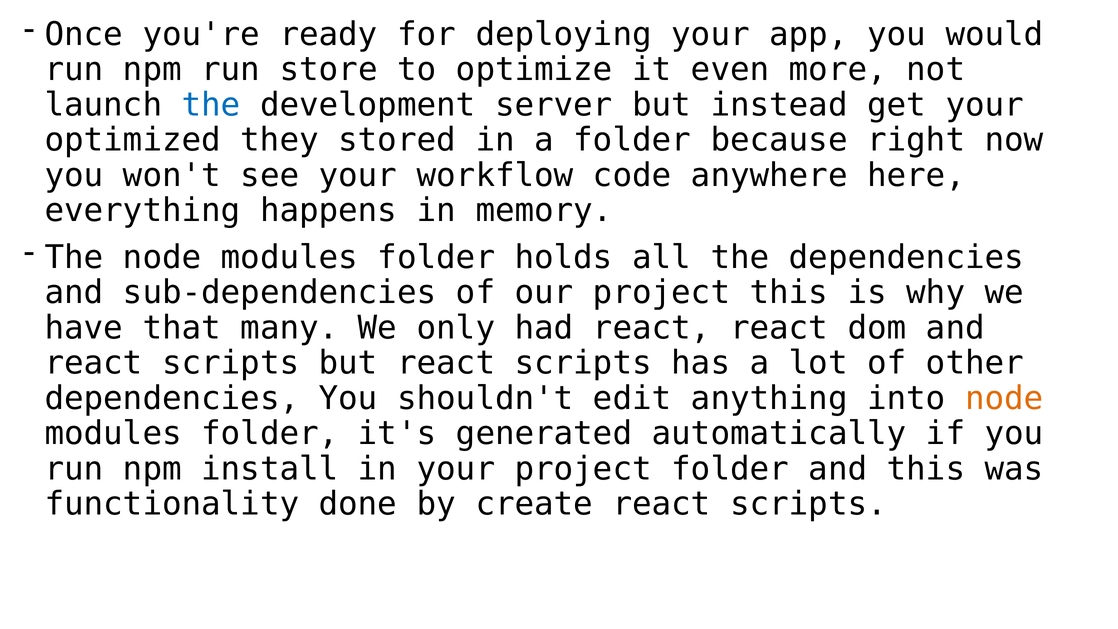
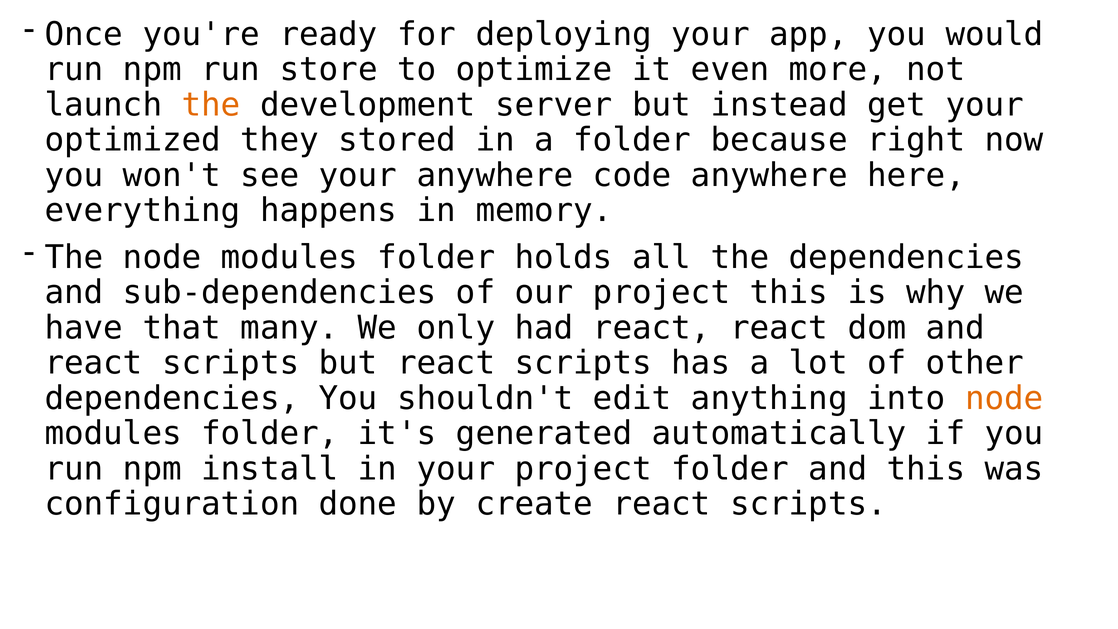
the colour: blue -> orange (211, 105)
your workflow: workflow -> anywhere (495, 175)
functionality: functionality -> configuration (172, 504)
